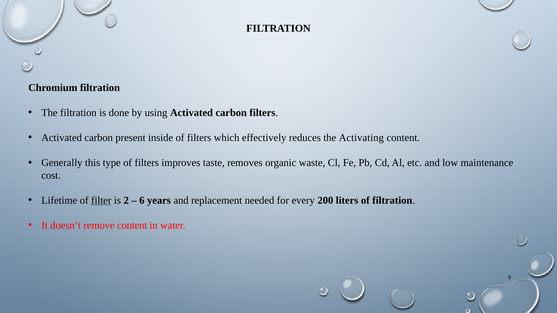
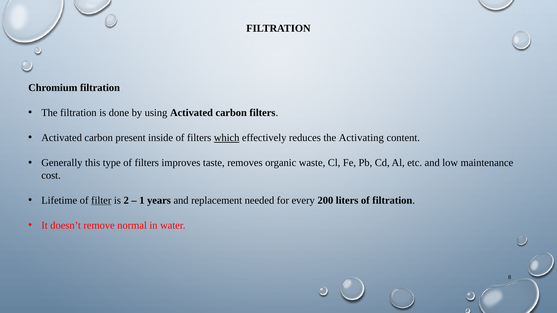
which underline: none -> present (227, 138)
6: 6 -> 1 (142, 201)
remove content: content -> normal (132, 226)
